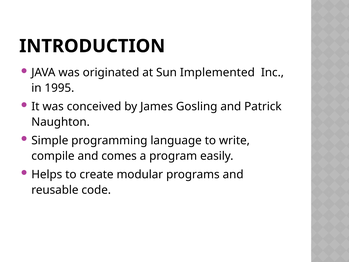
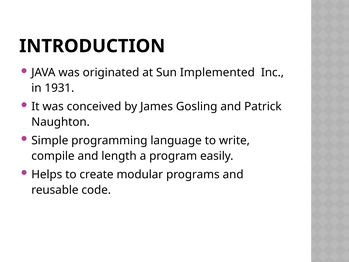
1995: 1995 -> 1931 (59, 88)
comes: comes -> length (119, 156)
